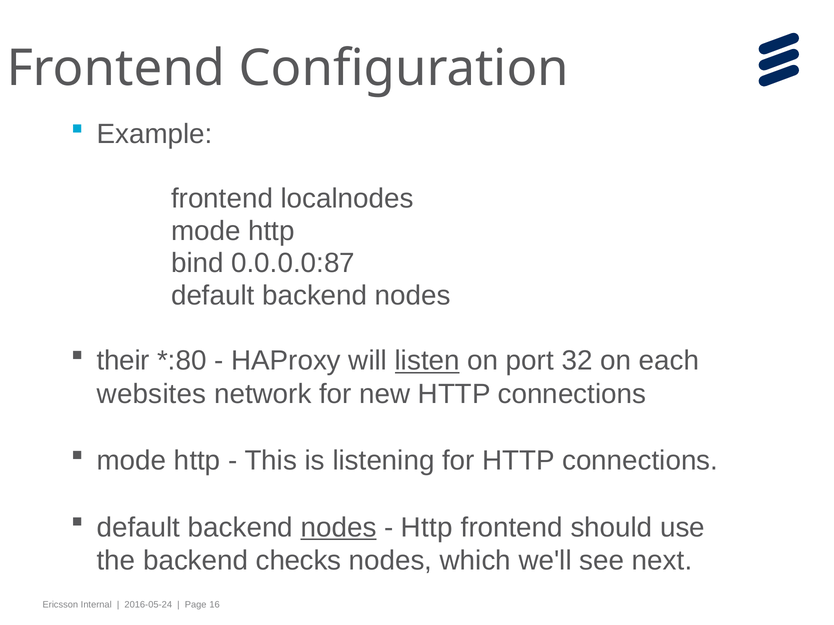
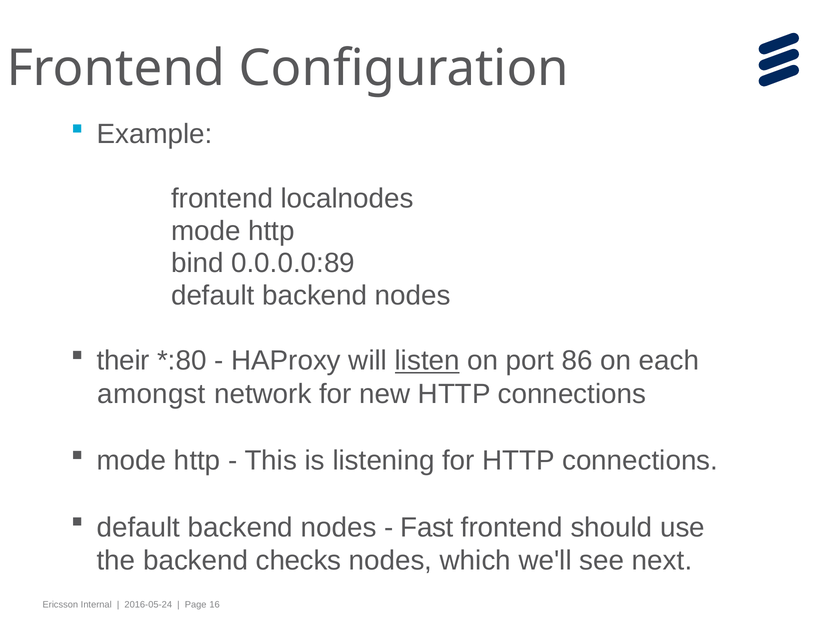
0.0.0.0:87: 0.0.0.0:87 -> 0.0.0.0:89 (293, 263)
32: 32 -> 86 (577, 361)
websites: websites -> amongst (152, 394)
nodes underline: present -> none (339, 528)
Http: Http -> Fast (427, 528)
